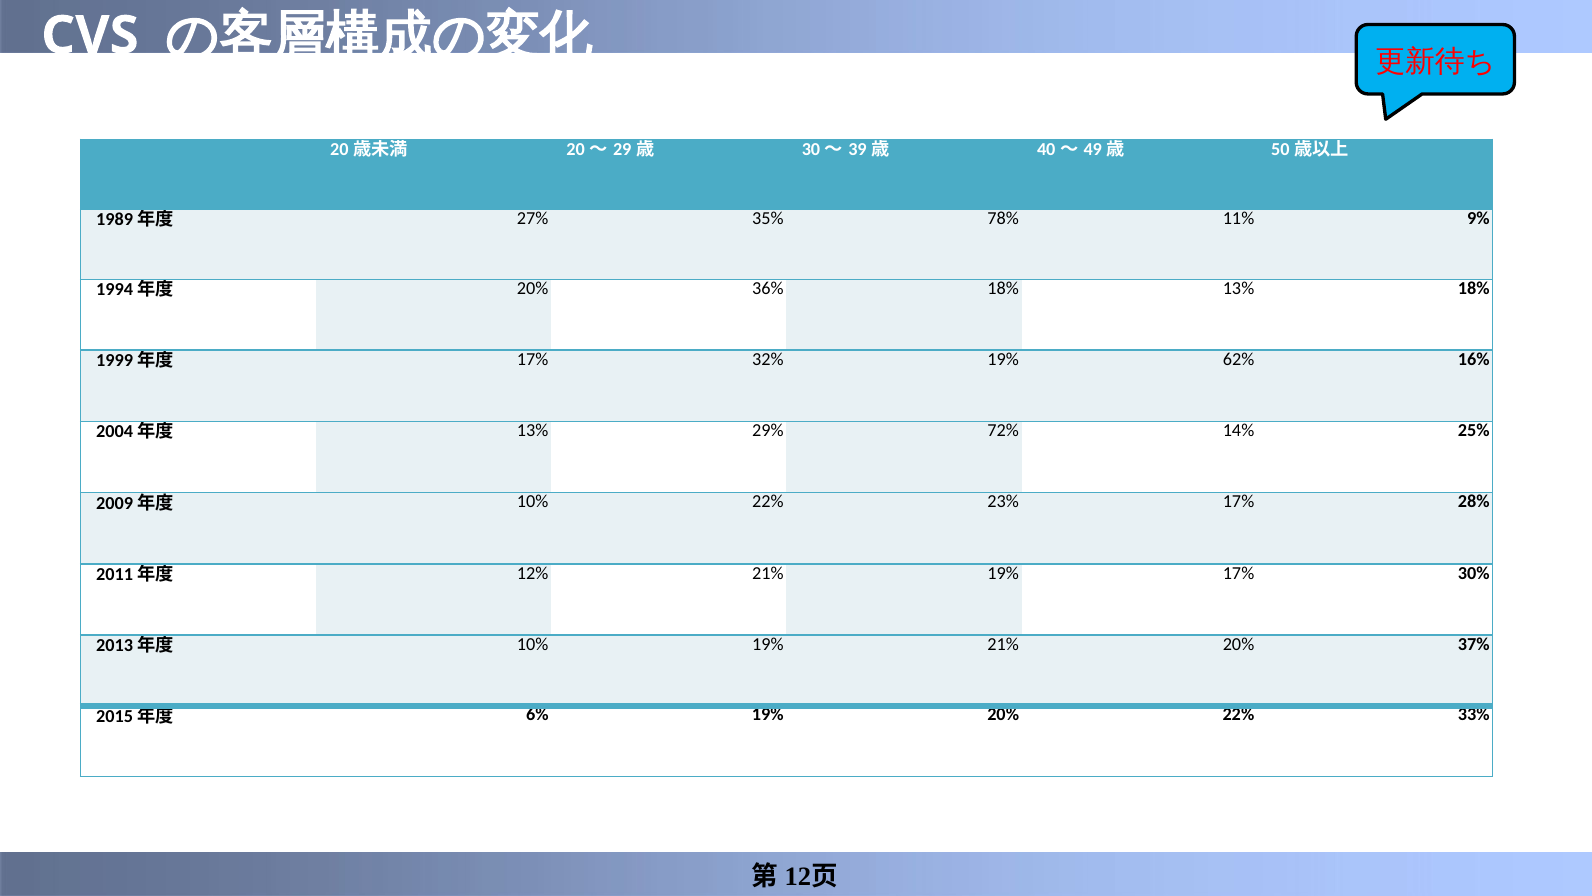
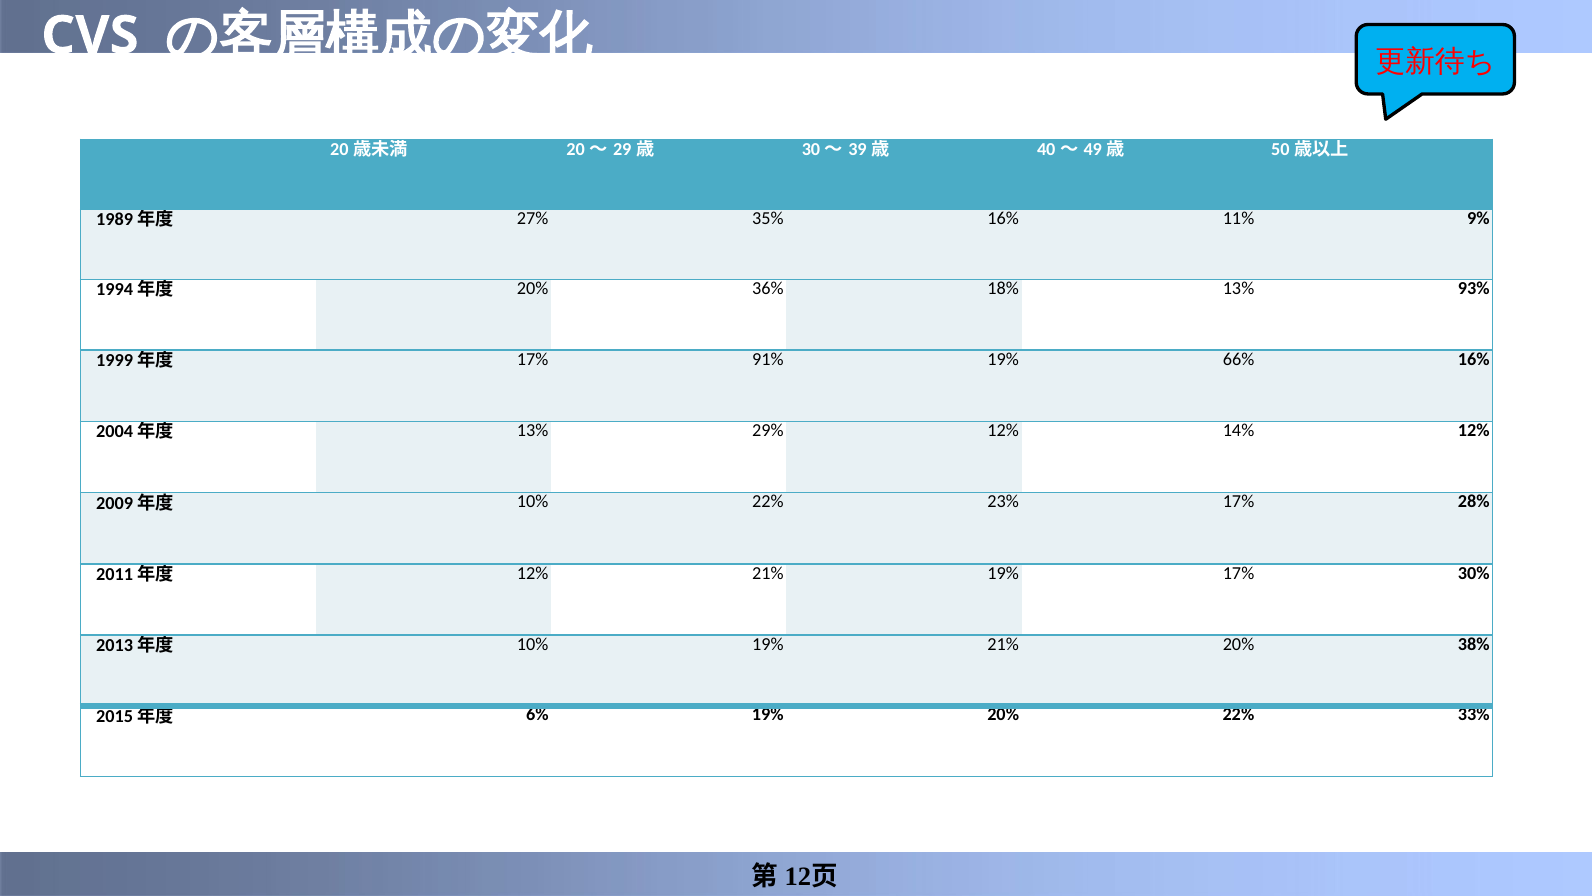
35% 78%: 78% -> 16% (1003, 218)
13% 18%: 18% -> 93% (1474, 289)
32%: 32% -> 91% (768, 359)
62%: 62% -> 66% (1239, 359)
29% 72%: 72% -> 12% (1003, 430)
14% 25%: 25% -> 12% (1474, 430)
37%: 37% -> 38% (1474, 644)
